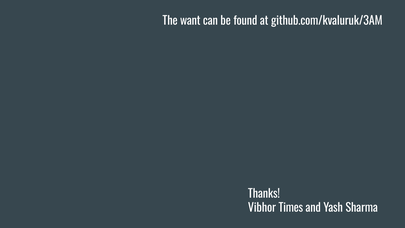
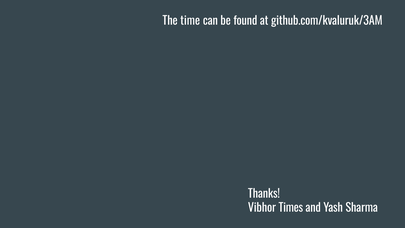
want: want -> time (190, 21)
